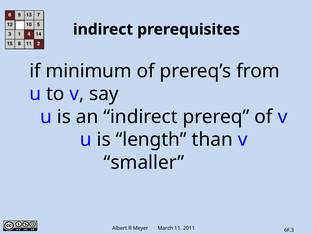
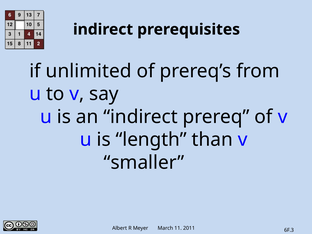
minimum: minimum -> unlimited (89, 71)
